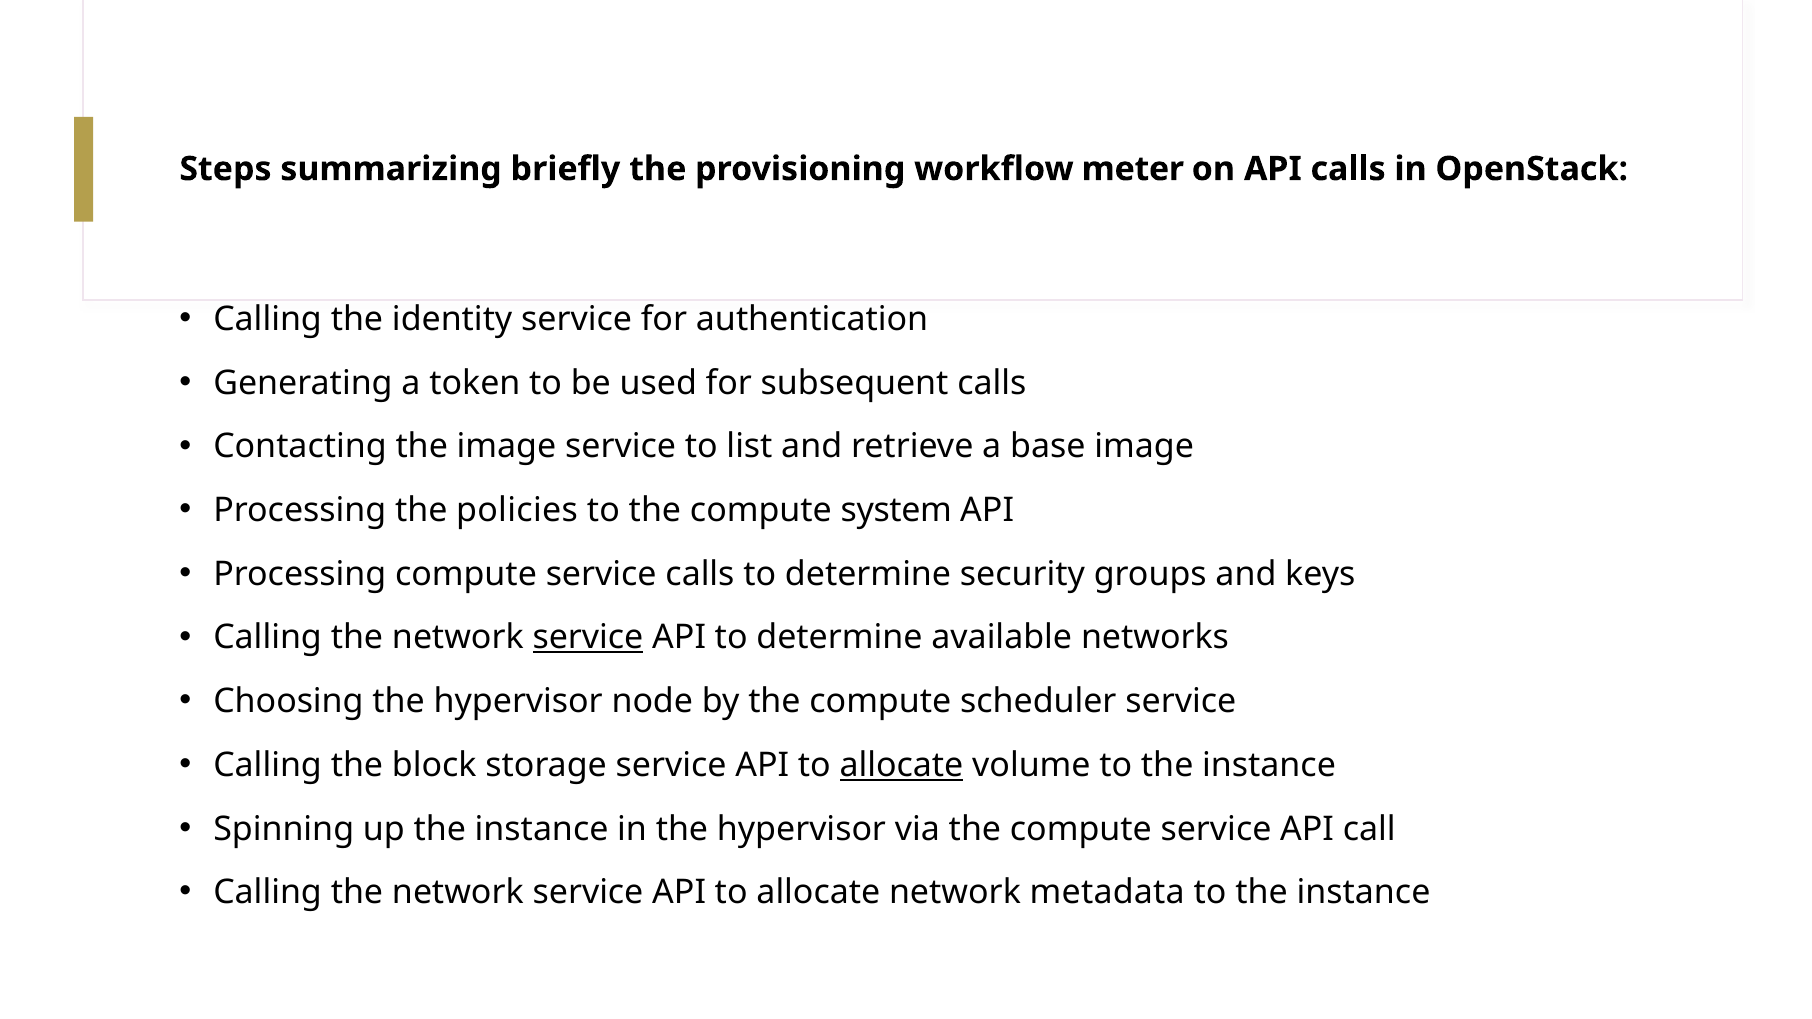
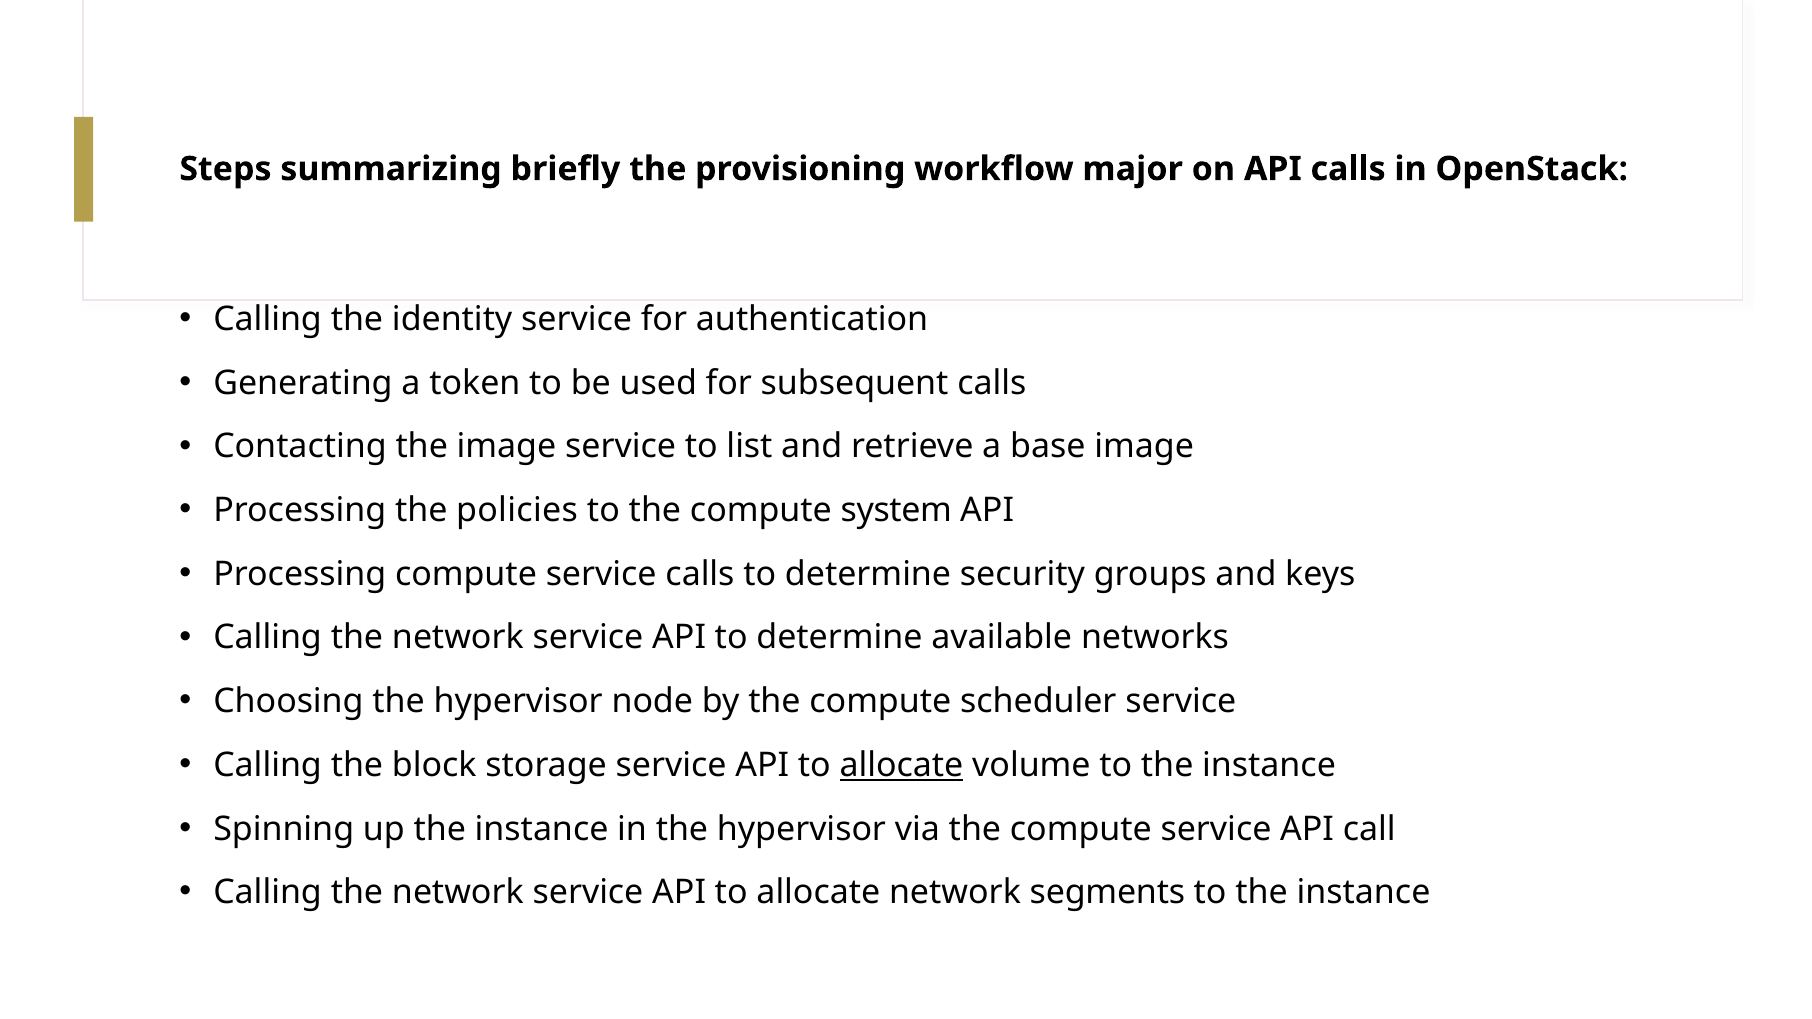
meter: meter -> major (1133, 169)
service underline: present -> none (588, 638)
metadata: metadata -> segments (1107, 893)
